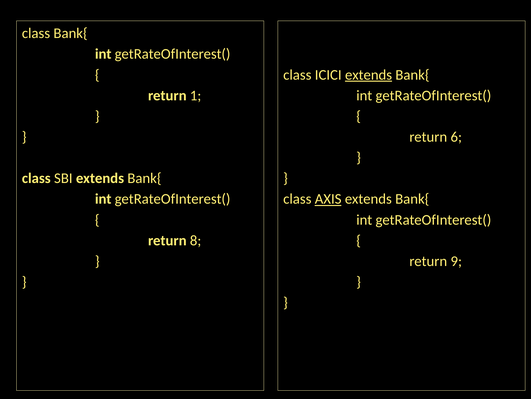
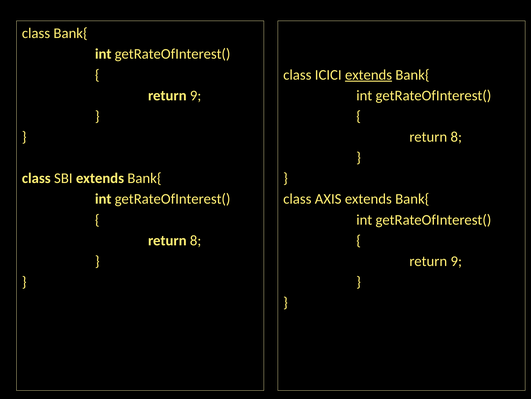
1: 1 -> 9 (196, 95)
6: 6 -> 8 (456, 137)
AXIS underline: present -> none (328, 199)
